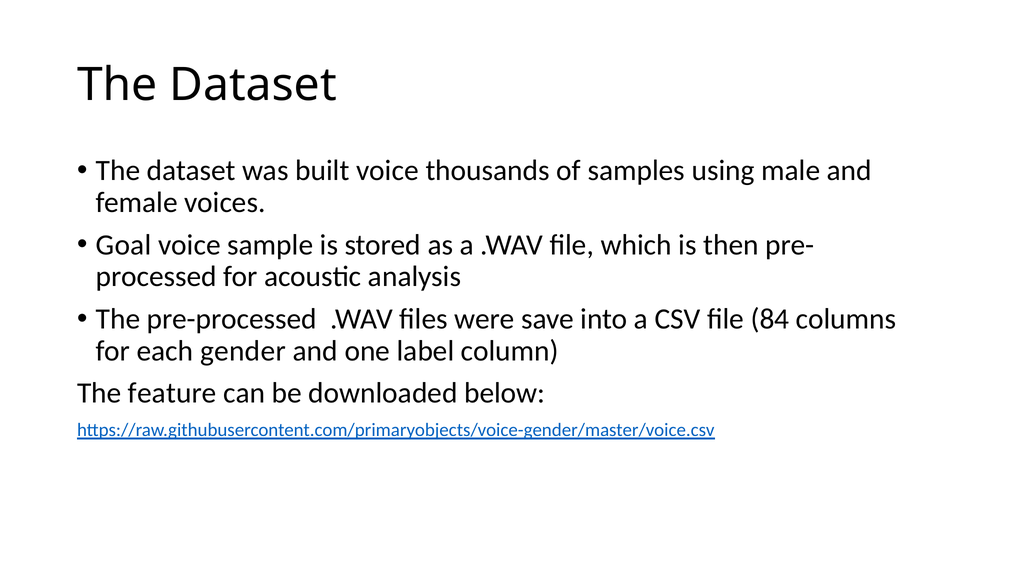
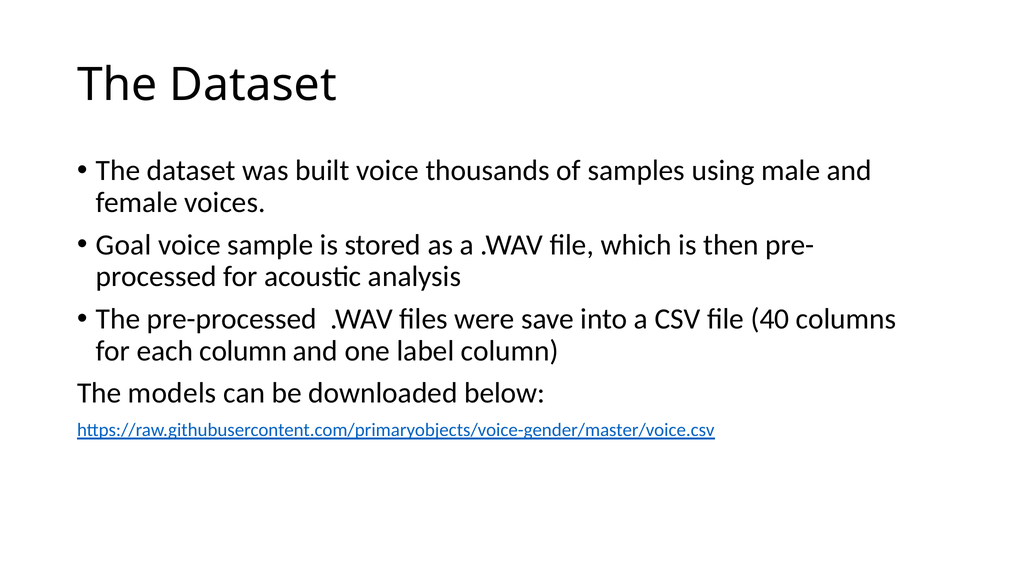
84: 84 -> 40 (770, 319)
each gender: gender -> column (243, 351)
feature: feature -> models (172, 393)
